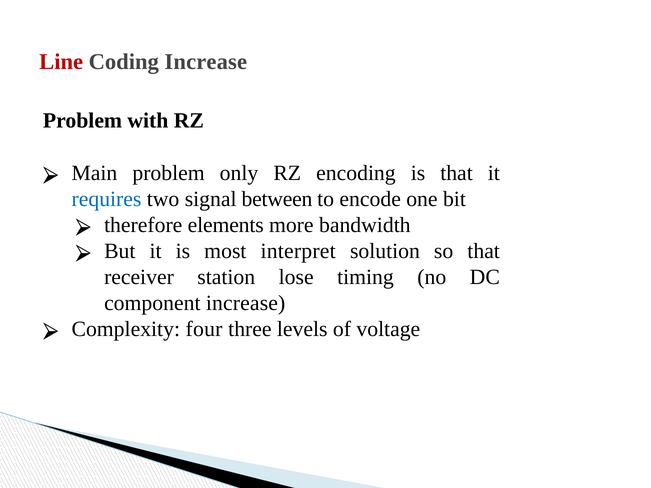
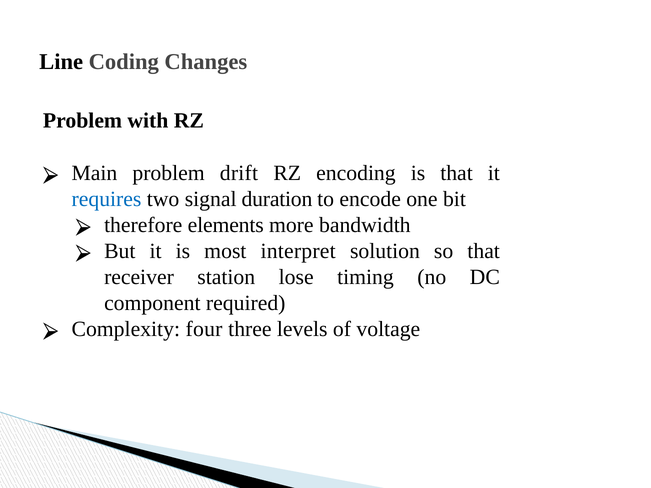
Line colour: red -> black (61, 62)
Coding Increase: Increase -> Changes (206, 62)
only: only -> drift (239, 173)
between: between -> duration (277, 199)
component increase: increase -> required (246, 303)
